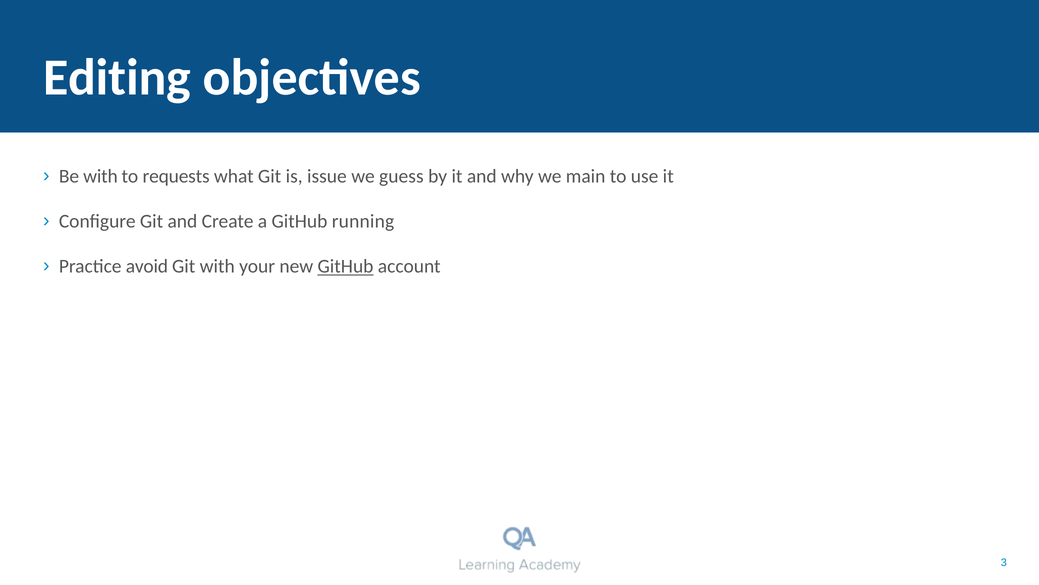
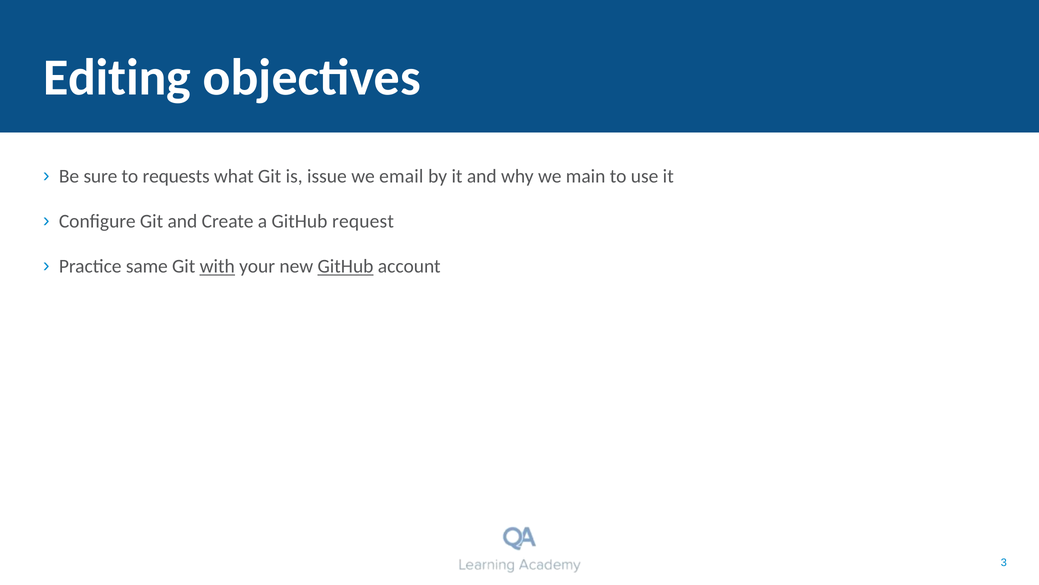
Be with: with -> sure (100, 176)
guess: guess -> email (401, 176)
running: running -> request (363, 221)
avoid: avoid -> same (147, 266)
with underline: none -> present (217, 266)
